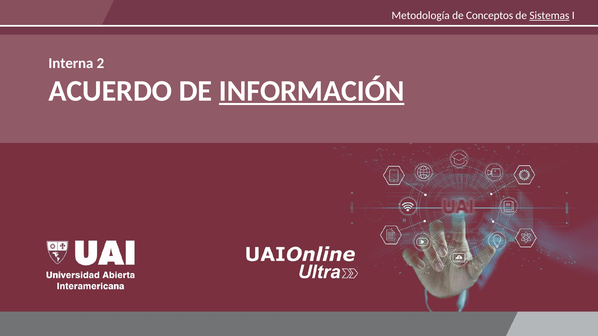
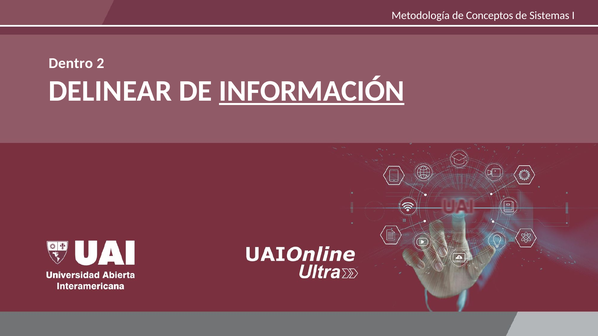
Sistemas underline: present -> none (549, 16)
Interna: Interna -> Dentro (71, 63)
ACUERDO: ACUERDO -> DELINEAR (110, 91)
